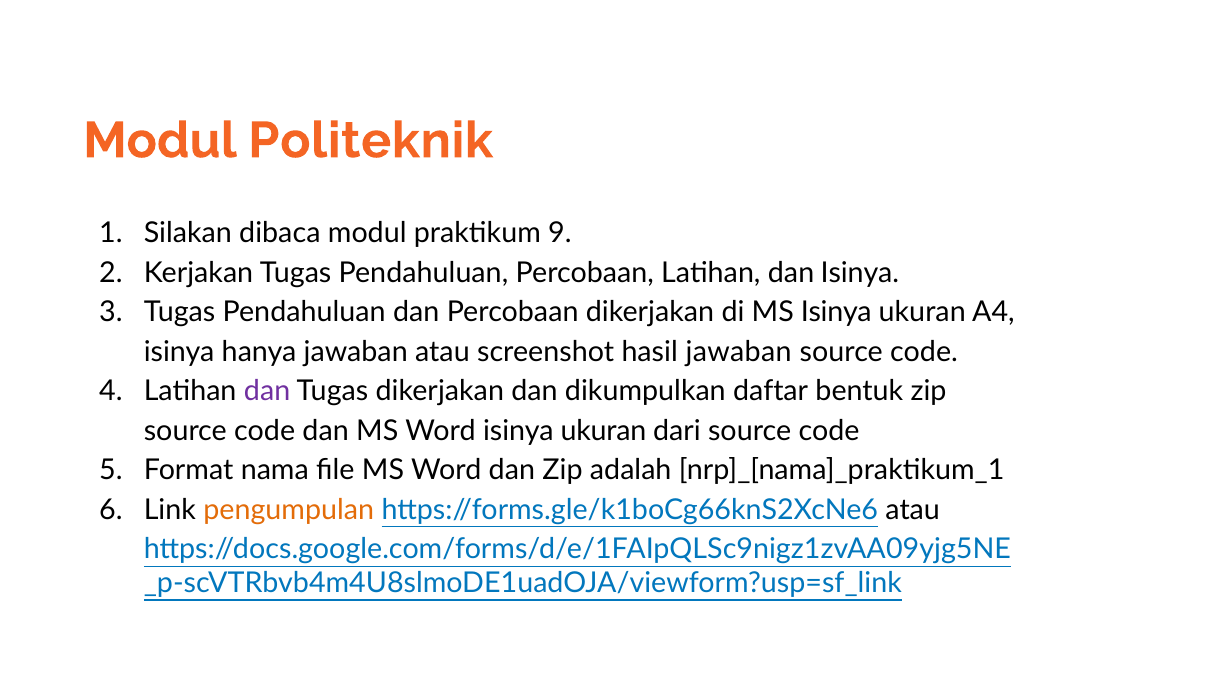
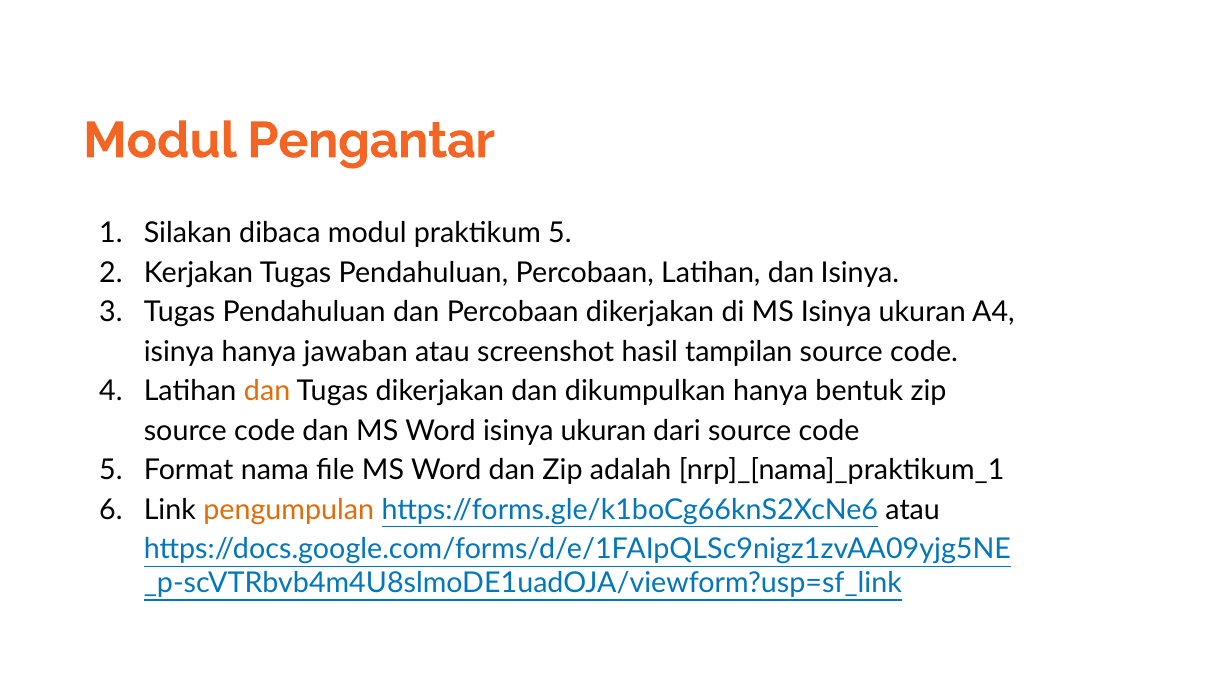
Politeknik: Politeknik -> Pengantar (371, 140)
praktikum 9: 9 -> 5 (560, 233)
hasil jawaban: jawaban -> tampilan (739, 351)
dan colour: purple -> orange (267, 391)
dikumpulkan daftar: daftar -> hanya (771, 391)
